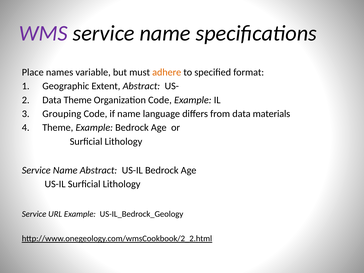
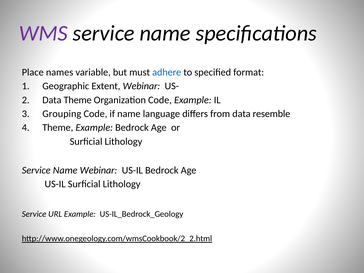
adhere colour: orange -> blue (167, 72)
Extent Abstract: Abstract -> Webinar (141, 86)
materials: materials -> resemble (271, 114)
Name Abstract: Abstract -> Webinar (98, 170)
